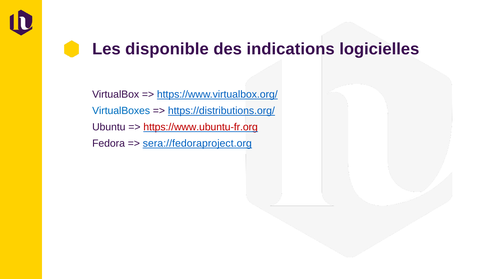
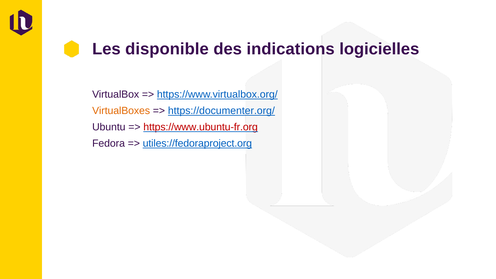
VirtualBoxes colour: blue -> orange (121, 111)
https://distributions.org/: https://distributions.org/ -> https://documenter.org/ (221, 111)
sera://fedoraproject.org: sera://fedoraproject.org -> utiles://fedoraproject.org (197, 143)
